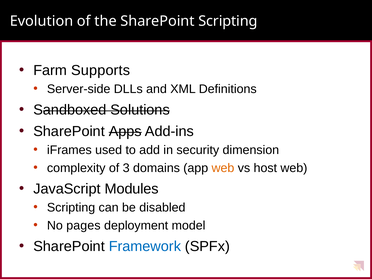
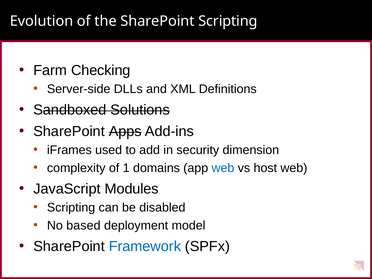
Supports: Supports -> Checking (101, 70)
3: 3 -> 1 (126, 168)
web colour: orange -> blue (223, 168)
pages: pages -> based (83, 226)
